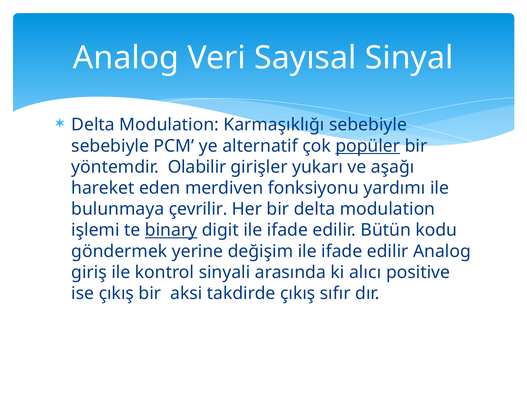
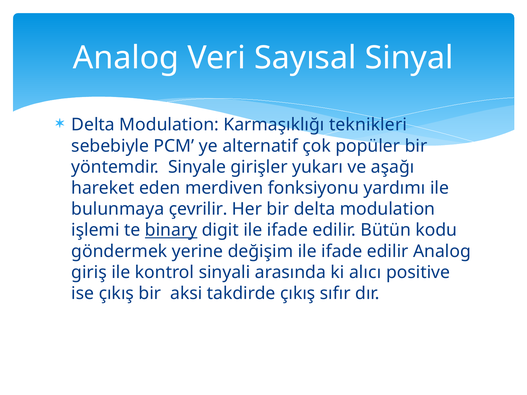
Karmaşıklığı sebebiyle: sebebiyle -> teknikleri (368, 125)
popüler underline: present -> none (368, 146)
Olabilir: Olabilir -> Sinyale (197, 167)
